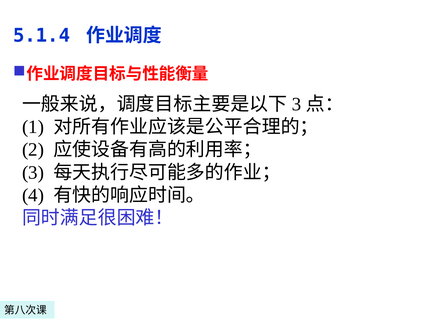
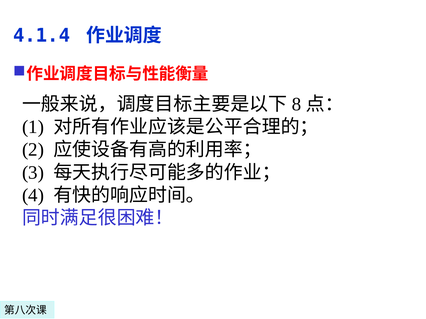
5.1.4: 5.1.4 -> 4.1.4 (42, 36)
3: 3 -> 8 (297, 105)
